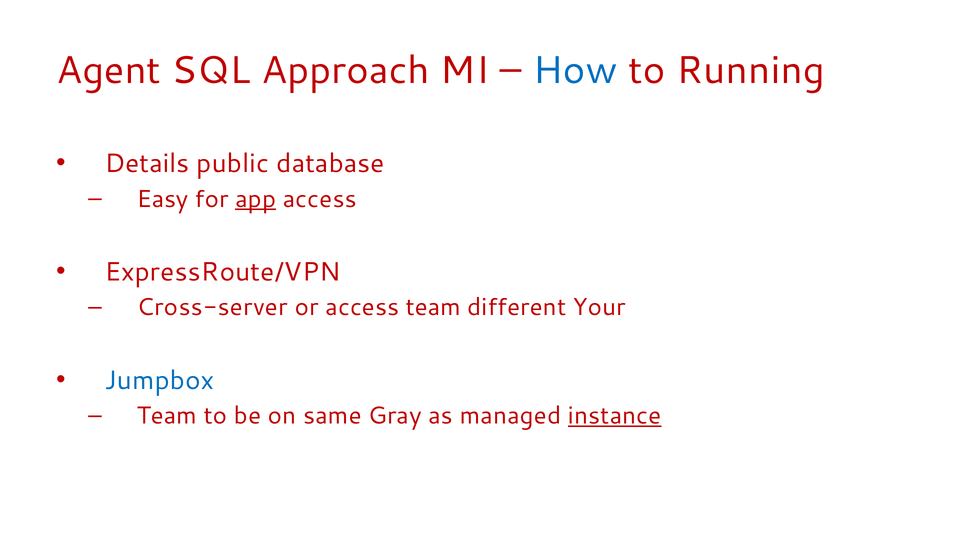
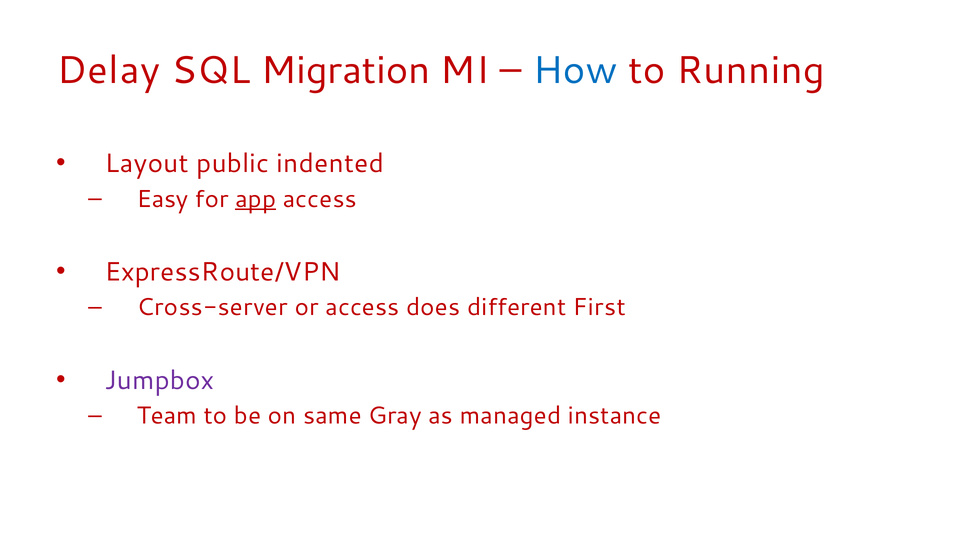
Agent: Agent -> Delay (108, 71)
Approach: Approach -> Migration (346, 71)
Details: Details -> Layout (147, 164)
database: database -> indented (330, 164)
access team: team -> does (433, 307)
Your: Your -> First (599, 307)
Jumpbox colour: blue -> purple (159, 381)
instance underline: present -> none (615, 416)
